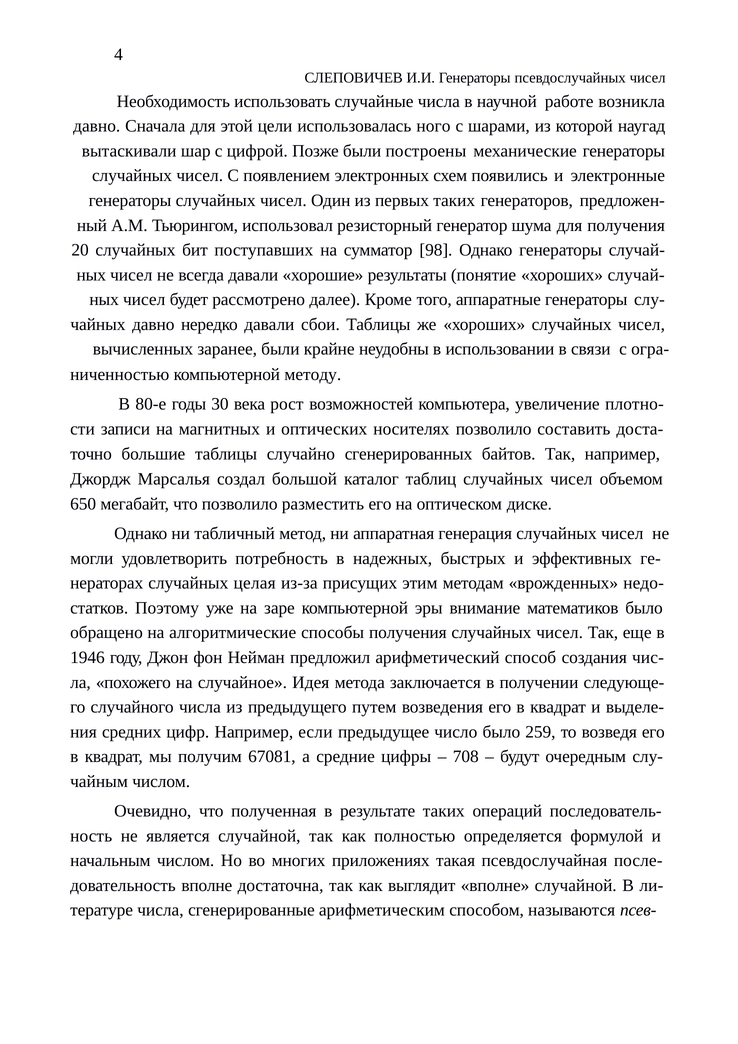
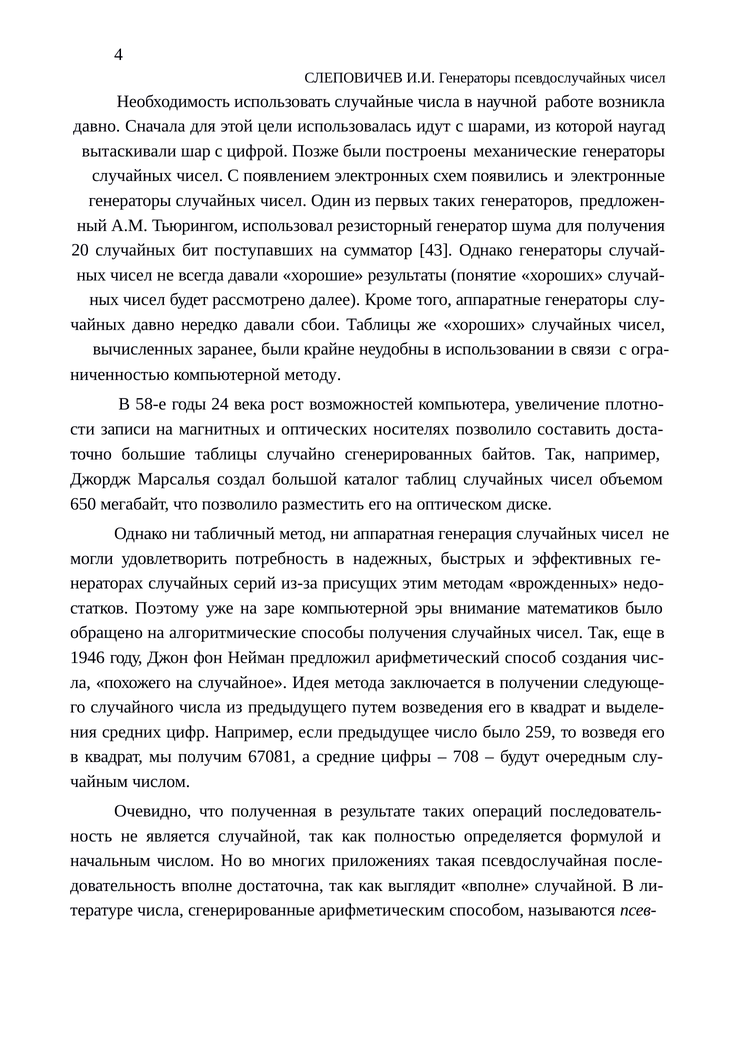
ного: ного -> идут (433, 126)
98: 98 -> 43 (436, 250)
80-е: 80-е -> 58-е (151, 404)
30: 30 -> 24 (220, 404)
целая: целая -> серий (255, 583)
